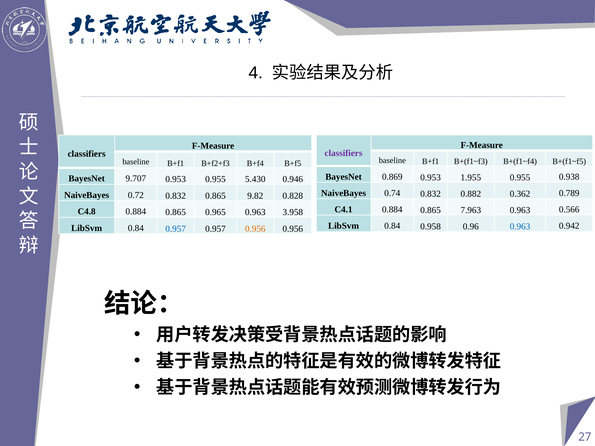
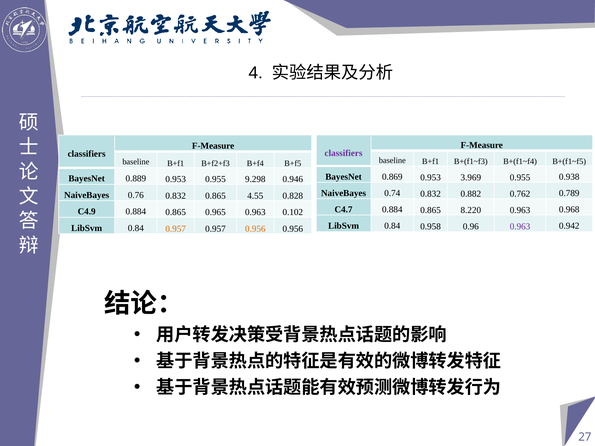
1.955: 1.955 -> 3.969 (471, 177)
9.707: 9.707 -> 0.889 (136, 179)
5.430: 5.430 -> 9.298 (255, 179)
0.362: 0.362 -> 0.762 (520, 194)
0.72: 0.72 -> 0.76 (136, 195)
9.82: 9.82 -> 4.55 (255, 196)
C4.1: C4.1 -> C4.7 (344, 210)
7.963: 7.963 -> 8.220 (471, 210)
0.566: 0.566 -> 0.968 (569, 210)
C4.8: C4.8 -> C4.9 (87, 212)
3.958: 3.958 -> 0.102 (293, 212)
0.963 colour: blue -> purple (520, 227)
0.957 colour: blue -> orange (176, 229)
